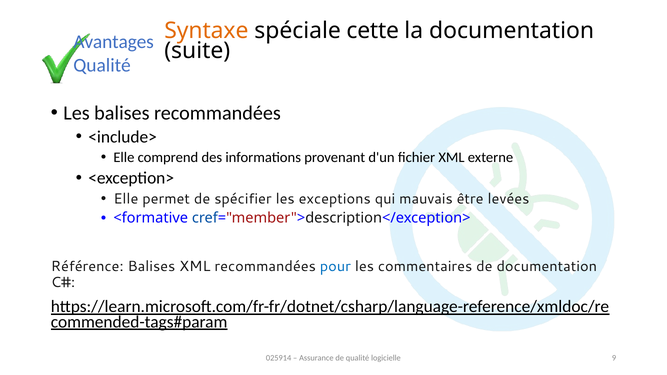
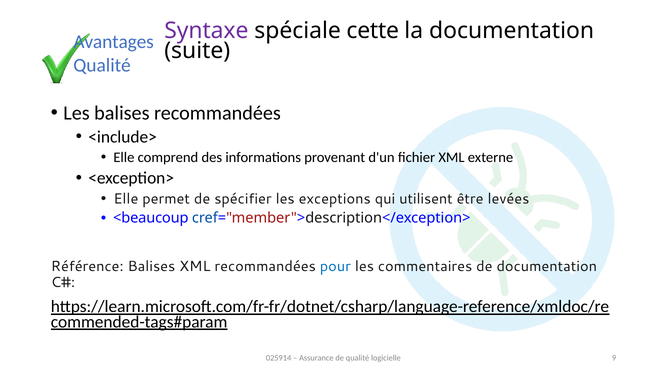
Syntaxe colour: orange -> purple (206, 31)
mauvais: mauvais -> utilisent (426, 199)
<formative: <formative -> <beaucoup (151, 218)
